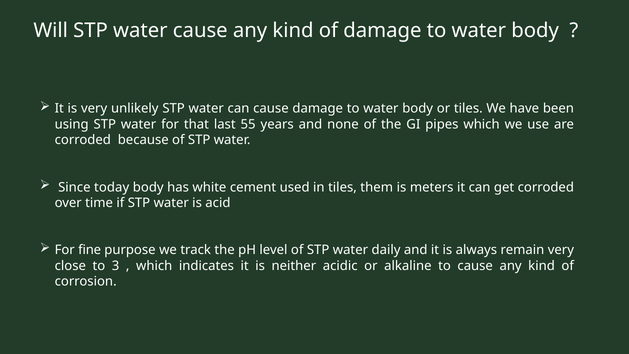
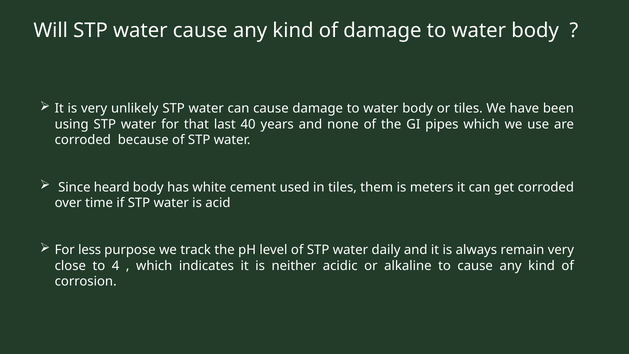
55: 55 -> 40 (248, 124)
today: today -> heard (112, 187)
fine: fine -> less (90, 250)
3: 3 -> 4 (116, 266)
